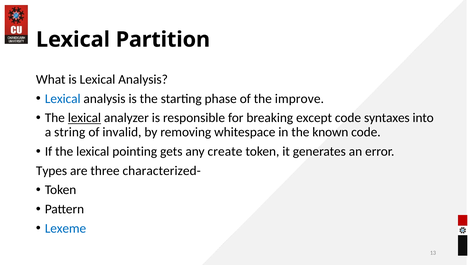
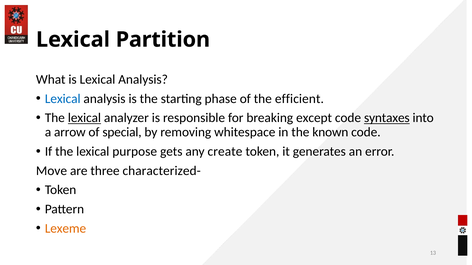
improve: improve -> efficient (299, 99)
syntaxes underline: none -> present (387, 118)
string: string -> arrow (70, 132)
invalid: invalid -> special (122, 132)
pointing: pointing -> purpose (135, 152)
Types: Types -> Move (52, 171)
Lexeme colour: blue -> orange (65, 229)
